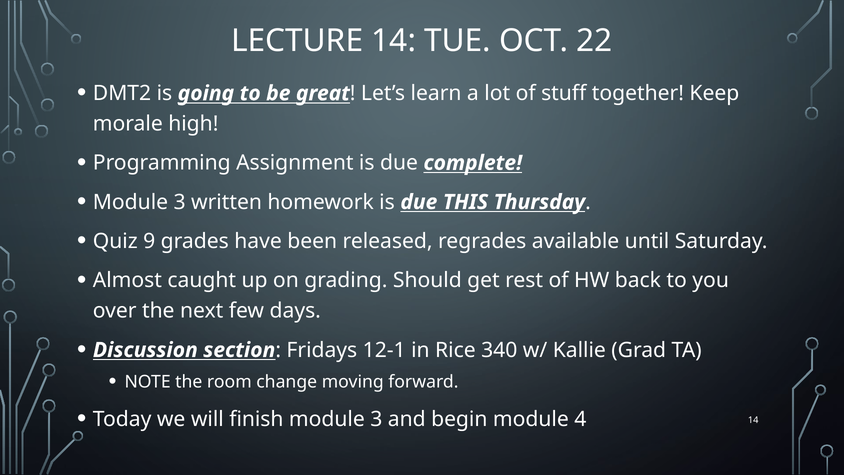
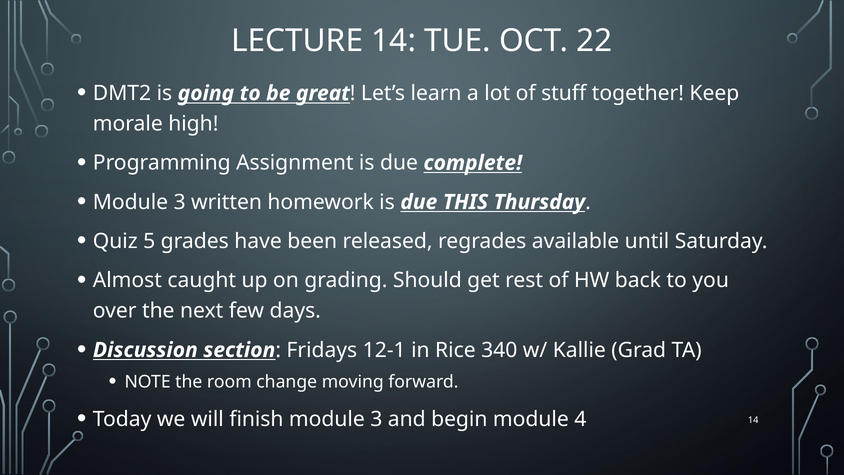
9: 9 -> 5 (149, 241)
